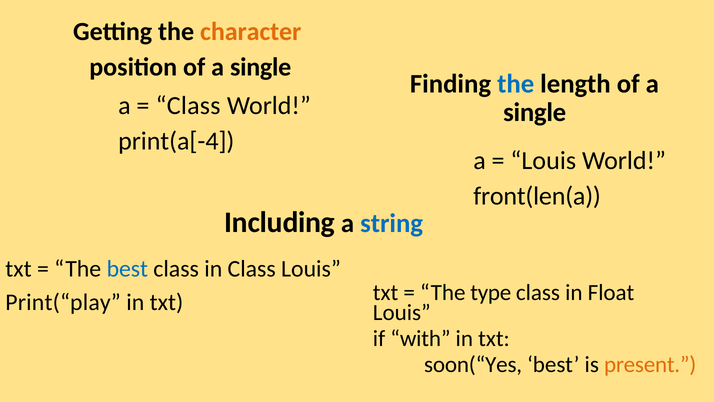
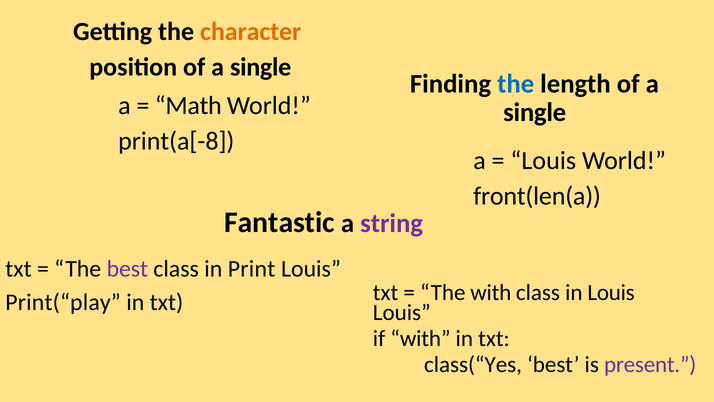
Class: Class -> Math (188, 105)
print(a[-4: print(a[-4 -> print(a[-8 (176, 141)
Including: Including -> Fantastic (280, 222)
string colour: blue -> purple (392, 223)
best colour: blue -> purple (127, 269)
in Class: Class -> Print (252, 269)
The type: type -> with (491, 293)
in Float: Float -> Louis (611, 293)
soon(“Yes: soon(“Yes -> class(“Yes (473, 364)
present colour: orange -> purple (650, 364)
